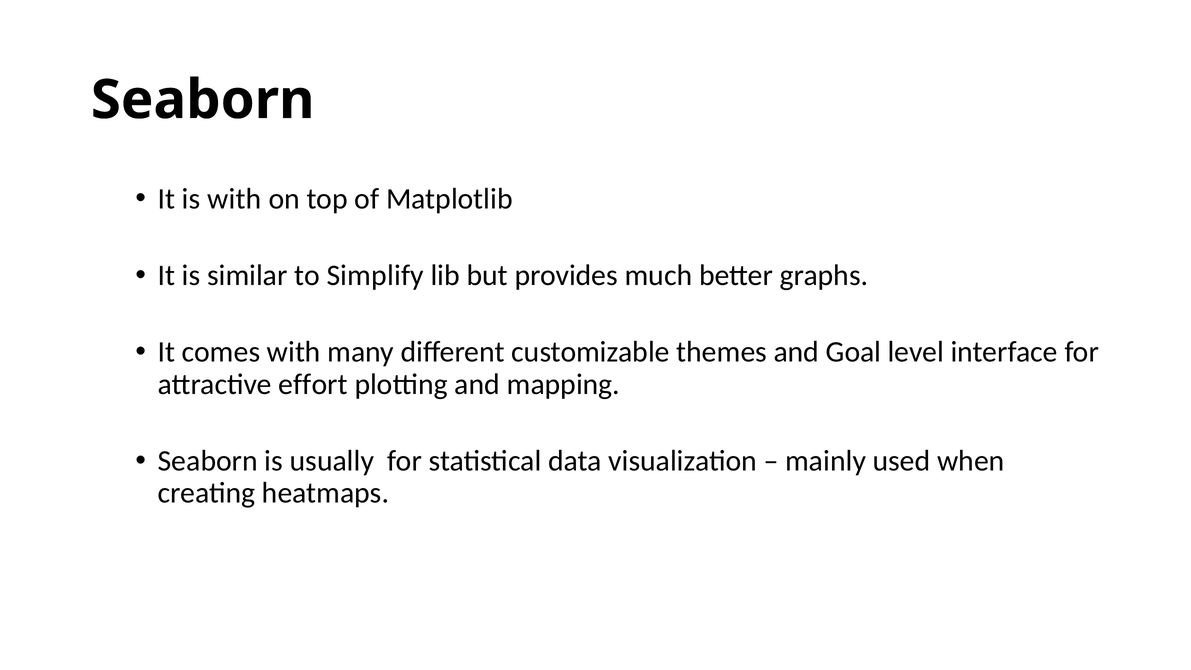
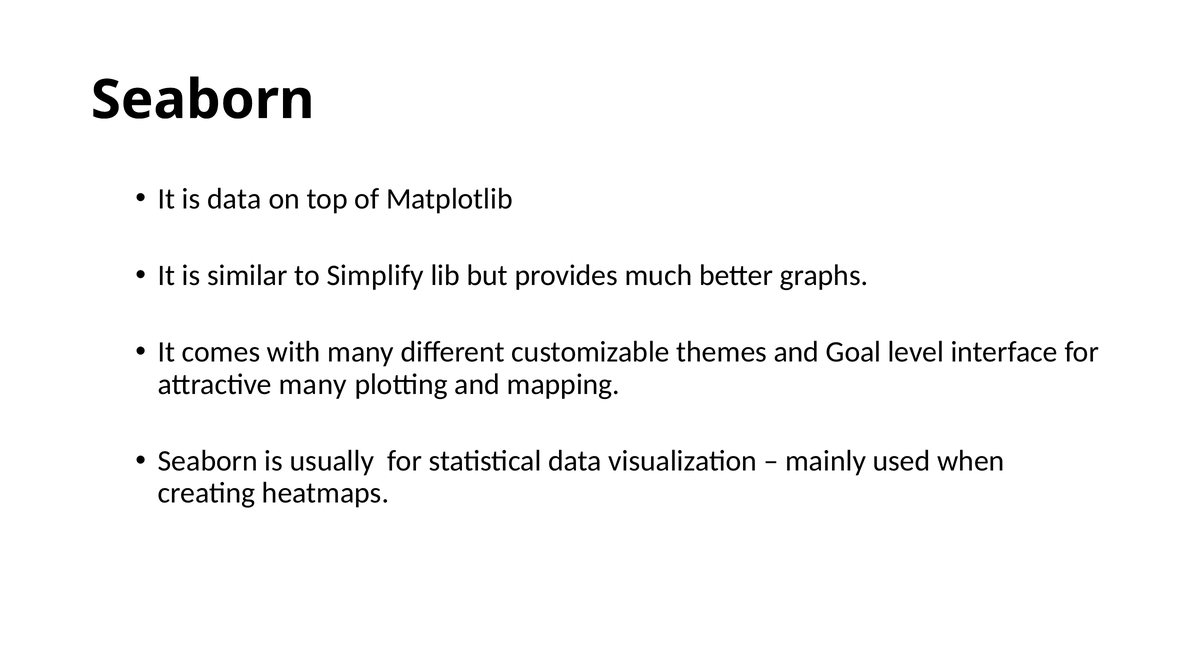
is with: with -> data (234, 199)
attractive effort: effort -> many (313, 384)
